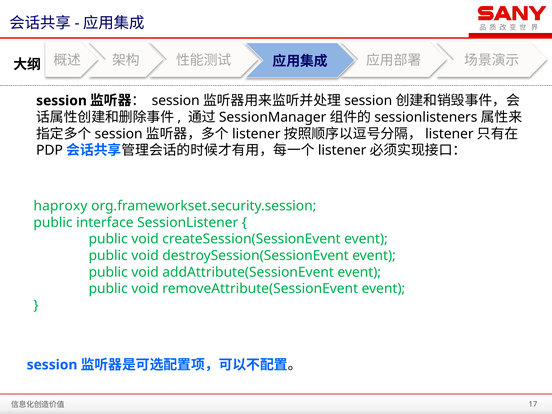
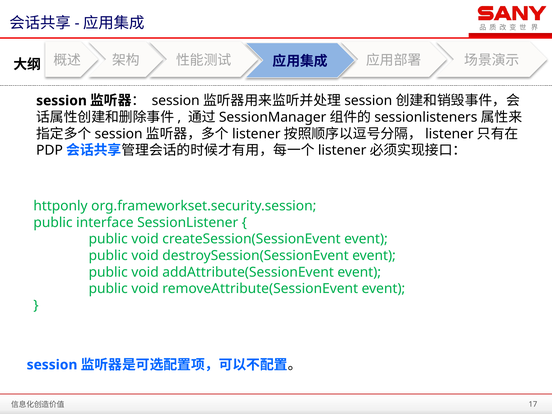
haproxy: haproxy -> httponly (61, 206)
